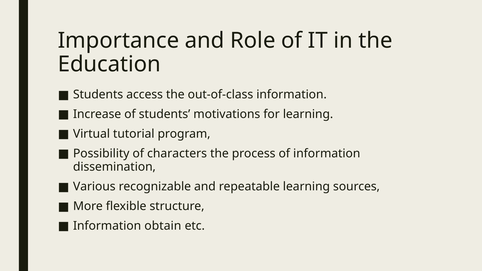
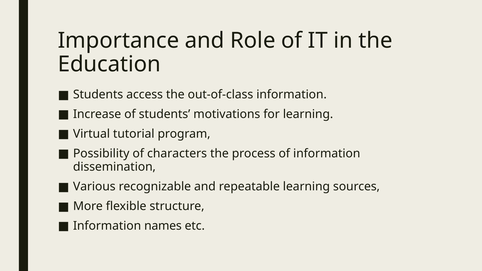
obtain: obtain -> names (163, 226)
